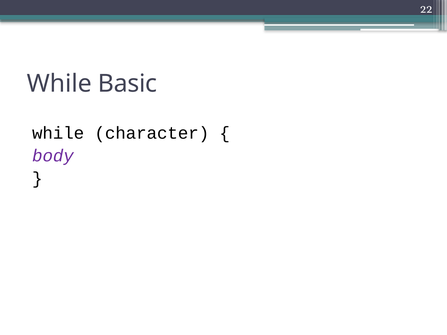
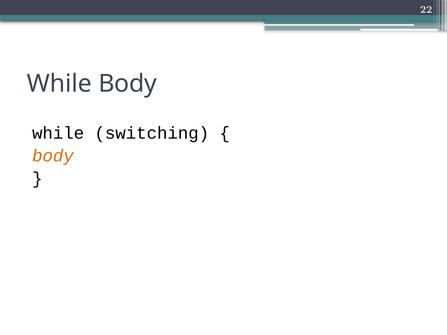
While Basic: Basic -> Body (128, 84)
character: character -> switching (152, 133)
body colour: purple -> orange (53, 156)
